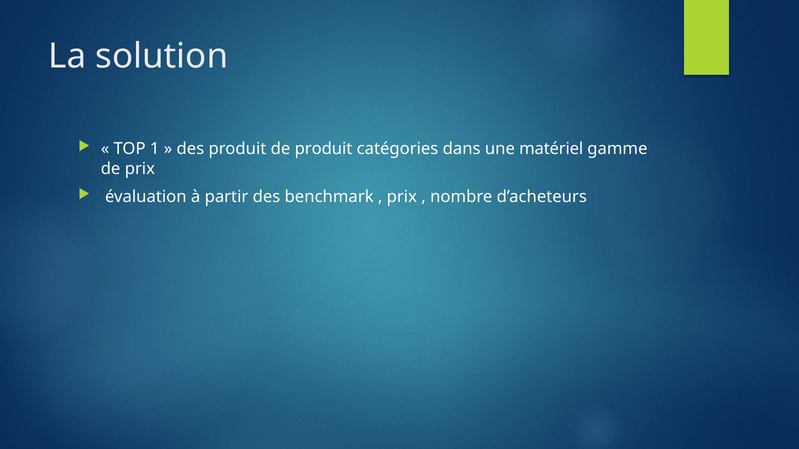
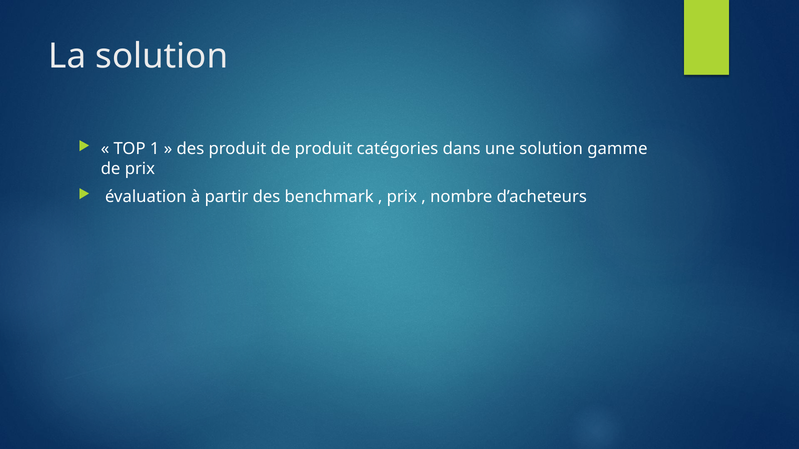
une matériel: matériel -> solution (551, 149)
